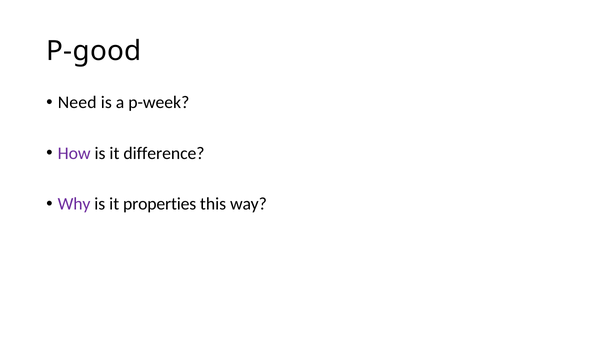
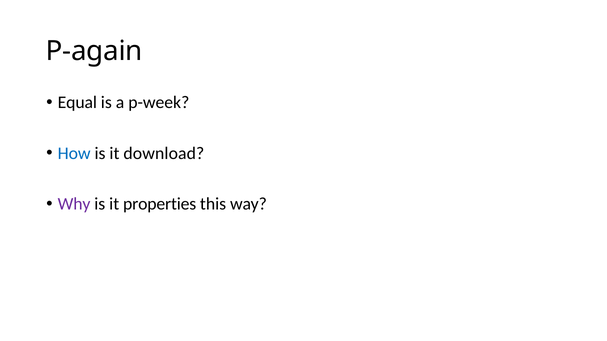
P-good: P-good -> P-again (94, 51)
Need: Need -> Equal (77, 103)
How colour: purple -> blue (74, 153)
difference: difference -> download (164, 153)
